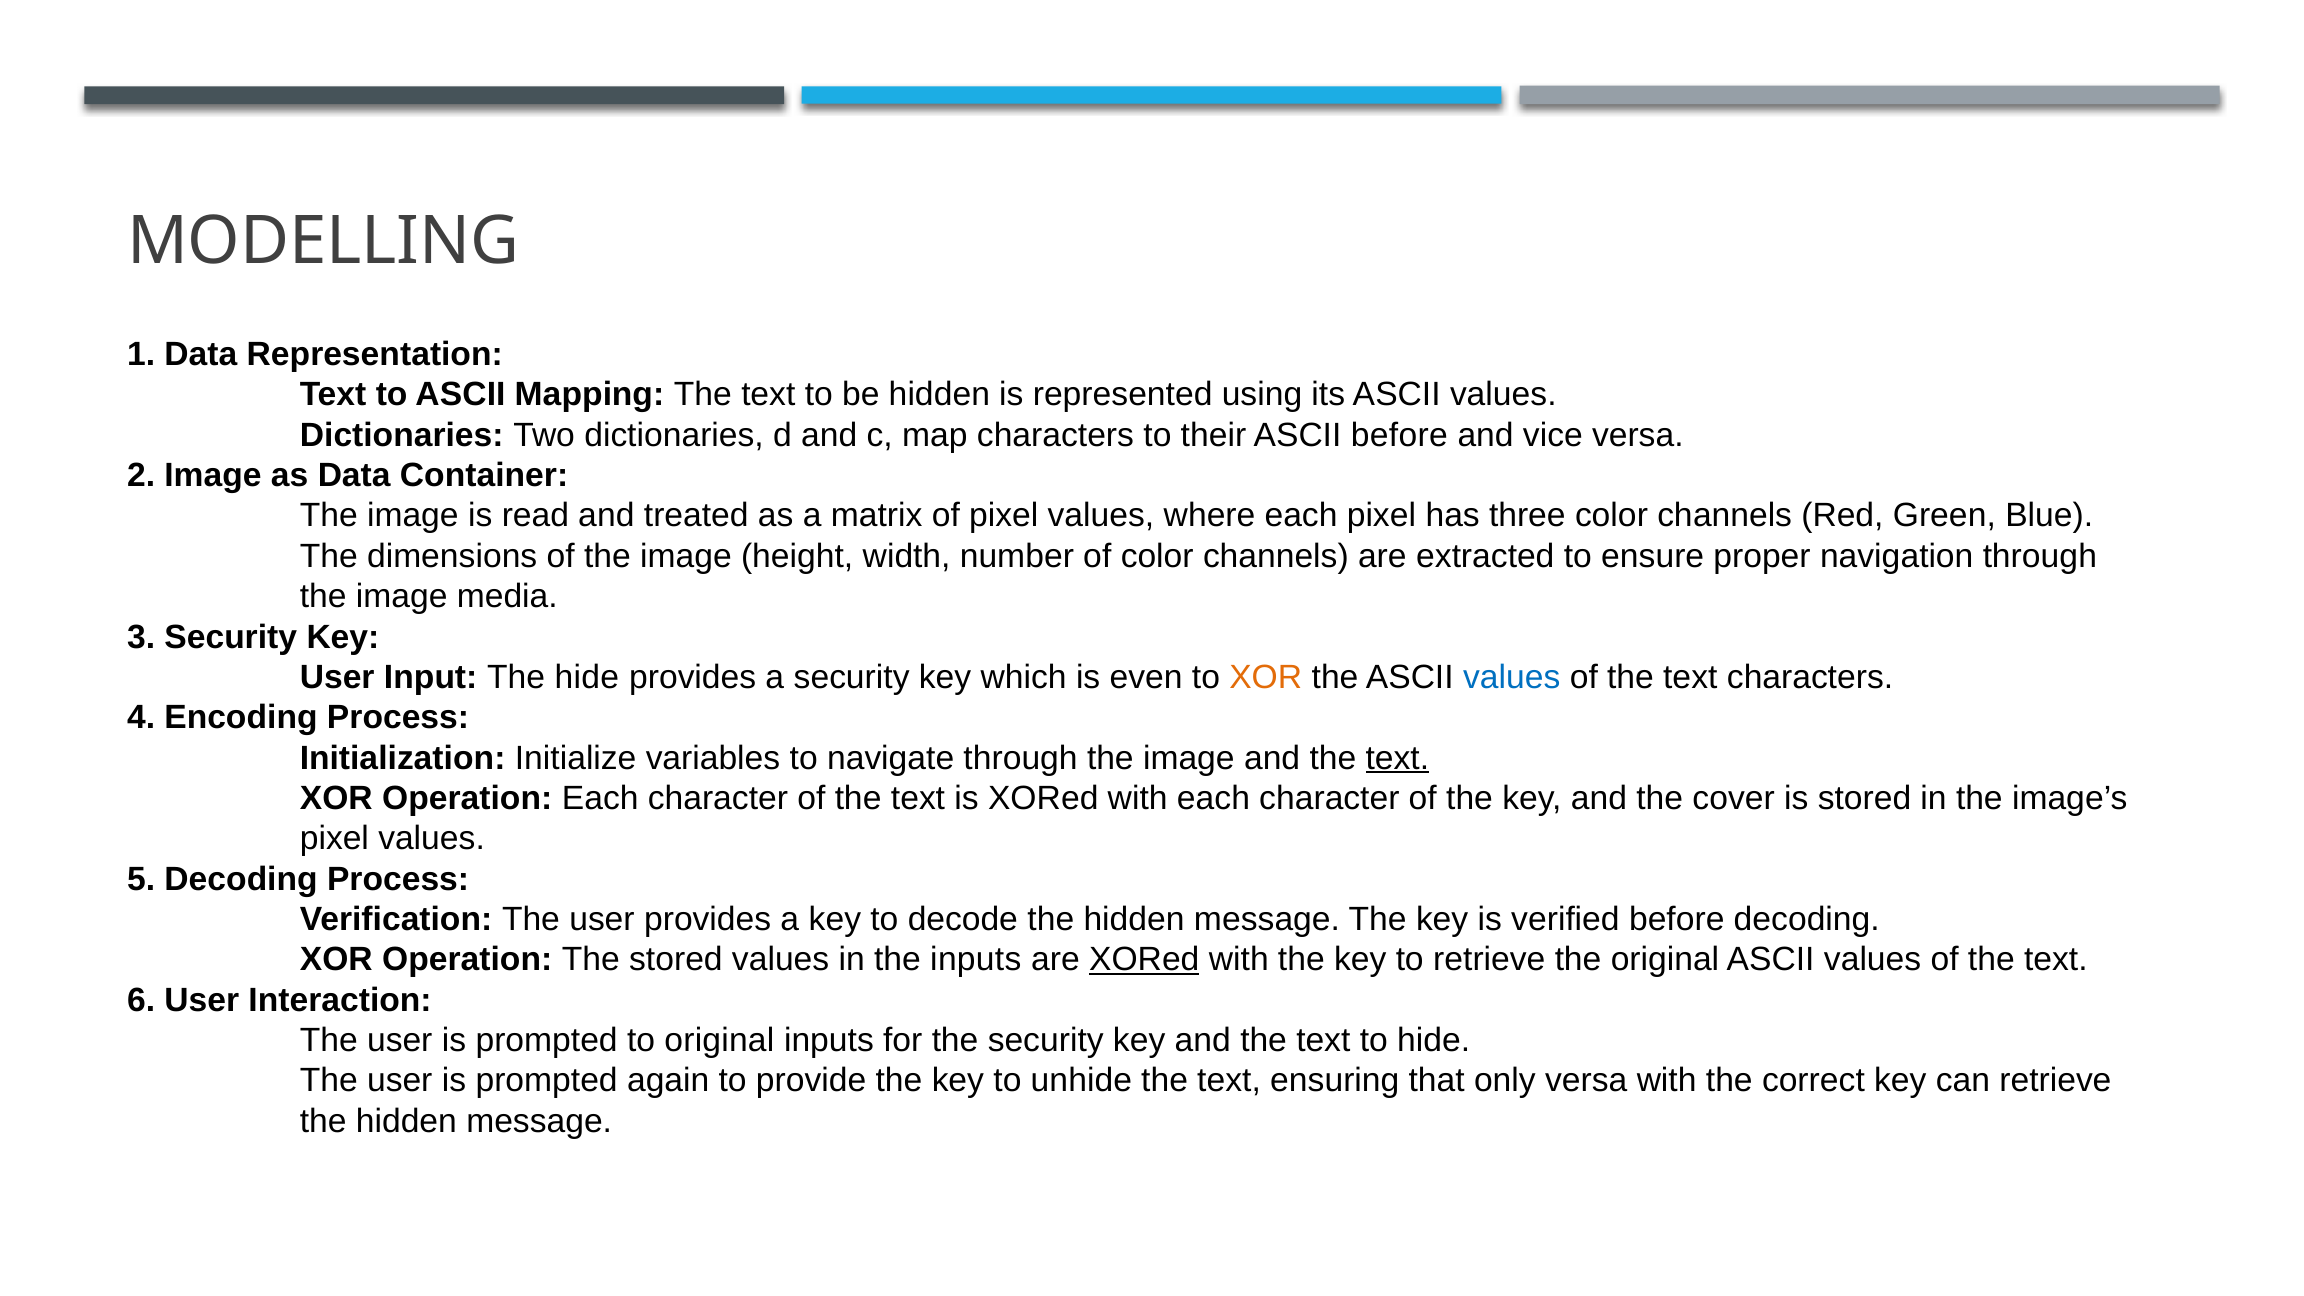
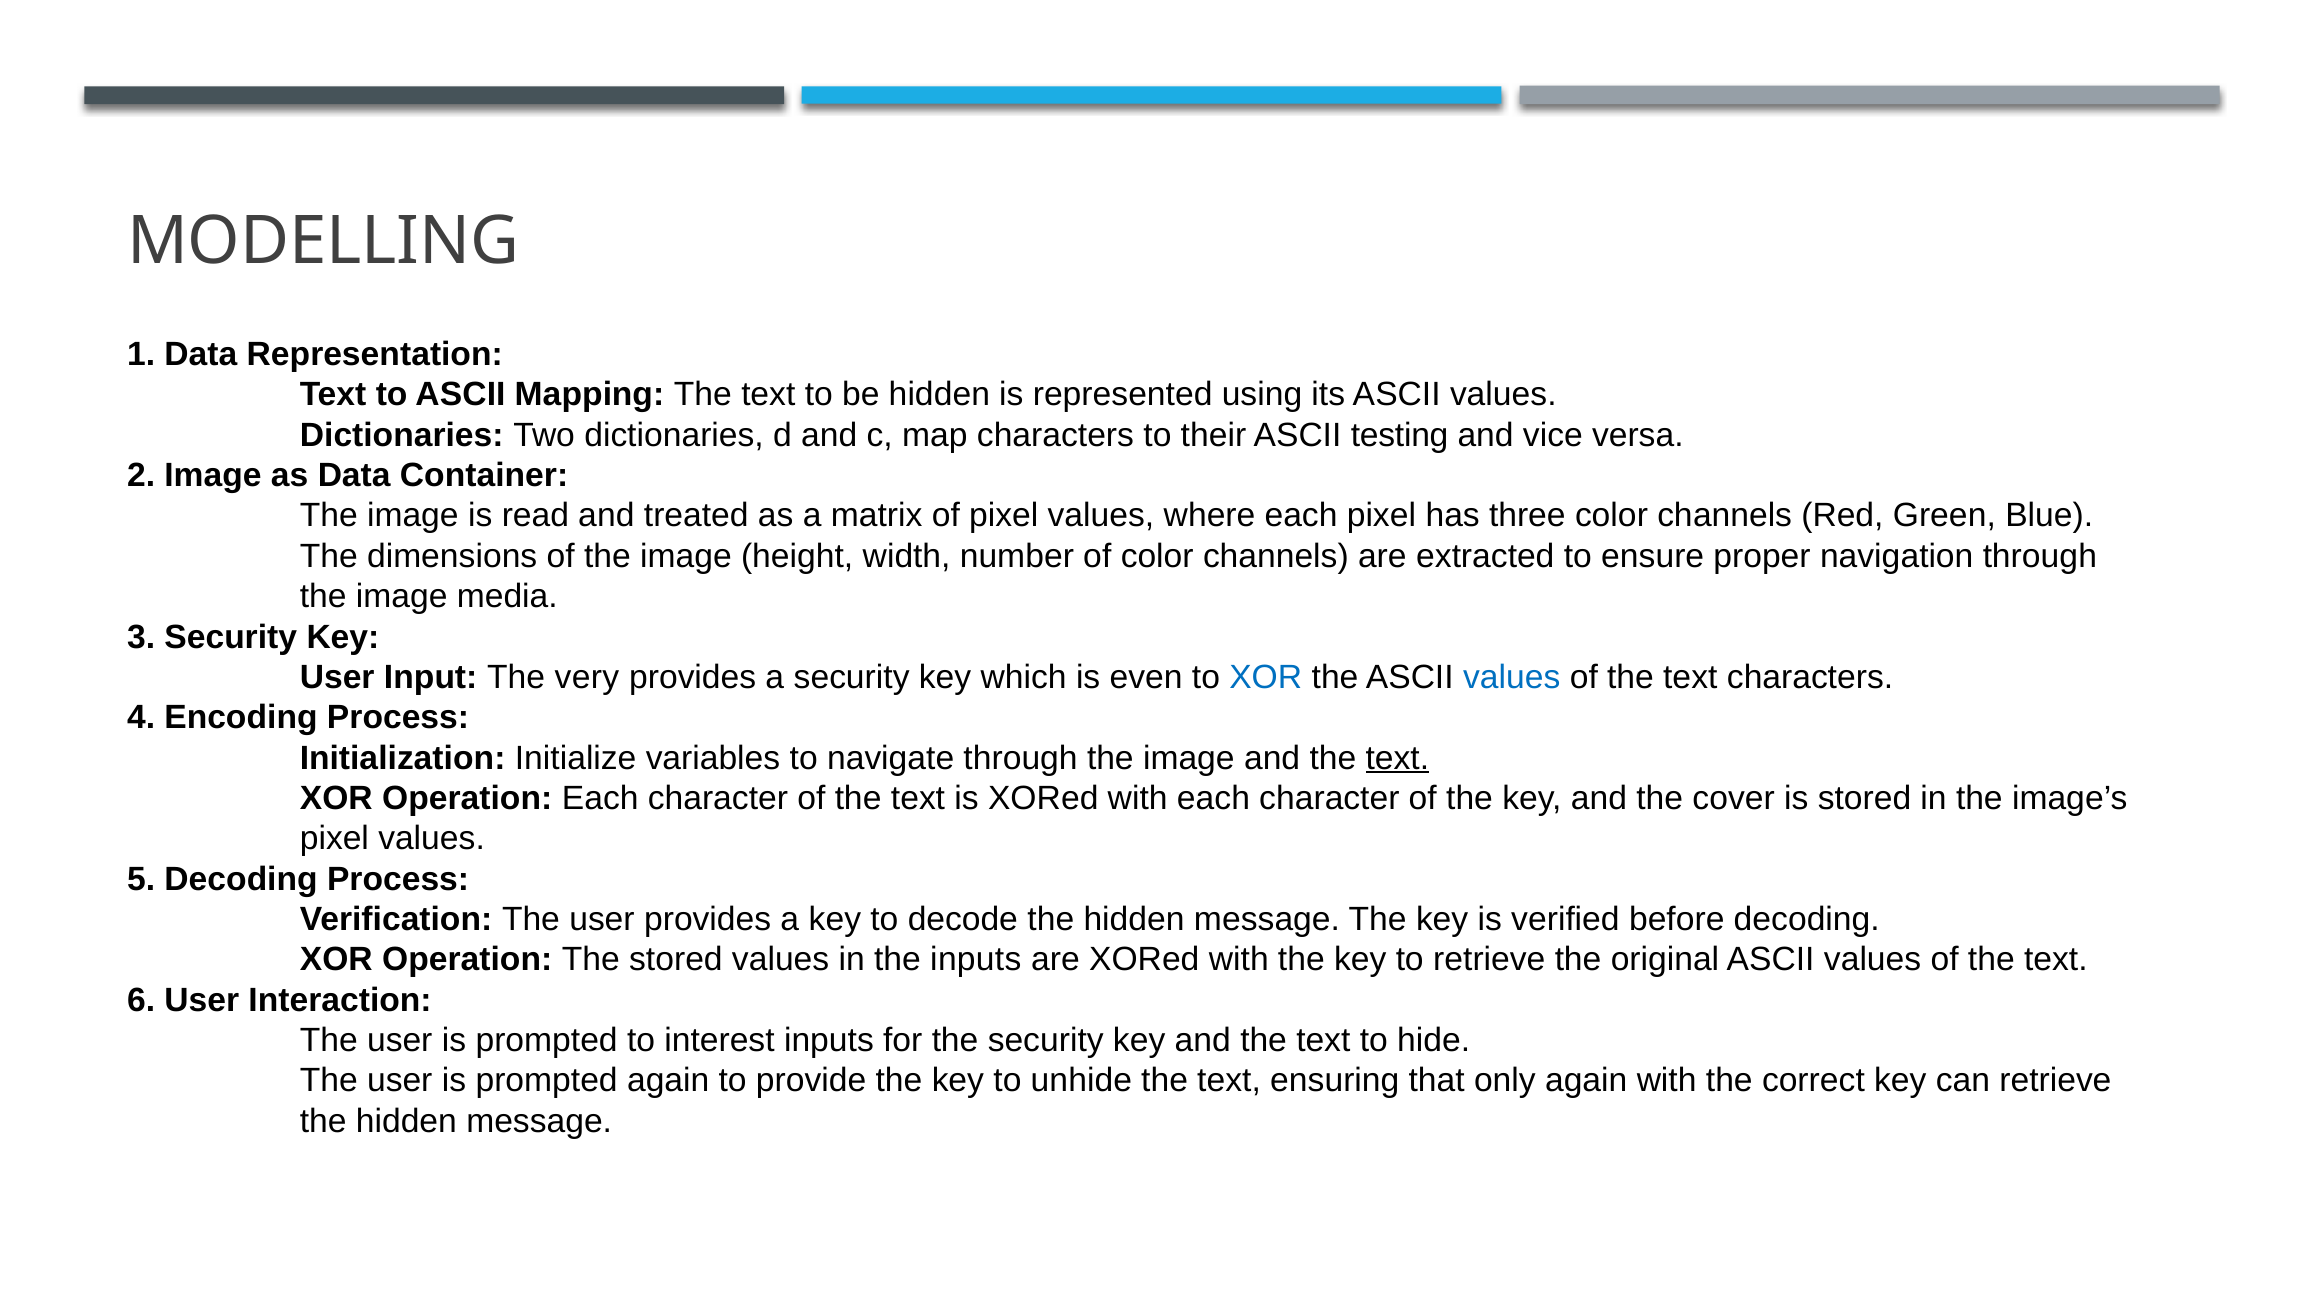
ASCII before: before -> testing (1400, 435)
The hide: hide -> very (587, 677)
XOR colour: orange -> blue (1266, 677)
XORed underline: present -> none (1144, 960)
to original: original -> interest (720, 1040)
only versa: versa -> again (1586, 1081)
